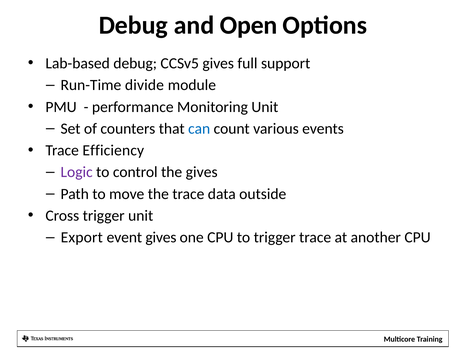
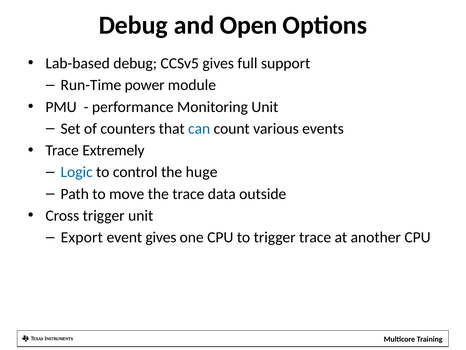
divide: divide -> power (145, 85)
Efficiency: Efficiency -> Extremely (113, 150)
Logic colour: purple -> blue (77, 172)
the gives: gives -> huge (202, 172)
